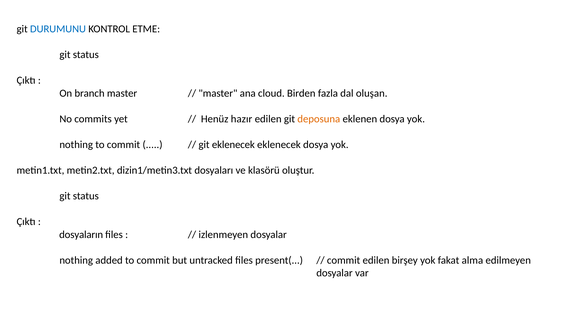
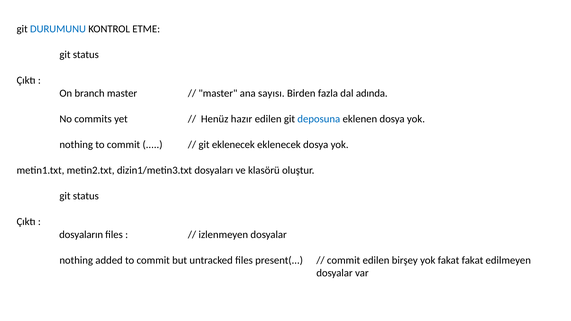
cloud: cloud -> sayısı (271, 93)
oluşan: oluşan -> adında (372, 93)
deposuna colour: orange -> blue (319, 119)
fakat alma: alma -> fakat (472, 260)
